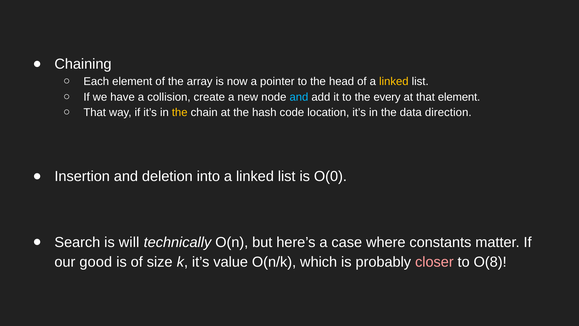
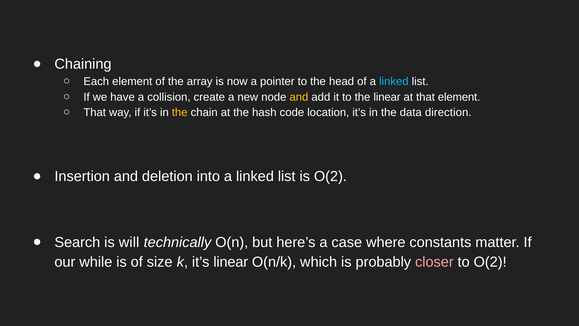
linked colour: yellow -> light blue (394, 81)
and colour: light blue -> yellow (299, 97)
the every: every -> linear (387, 97)
is O(0: O(0 -> O(2 (330, 176)
good: good -> while (96, 262)
it’s value: value -> linear (231, 262)
to O(8: O(8 -> O(2 (490, 262)
